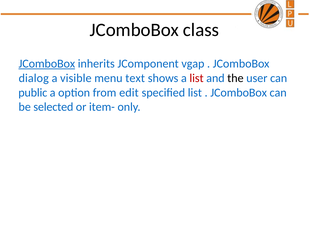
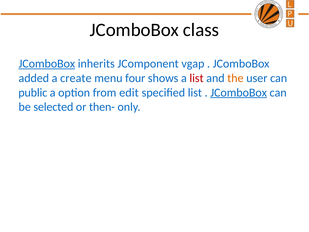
dialog: dialog -> added (34, 78)
visible: visible -> create (76, 78)
text: text -> four (135, 78)
the colour: black -> orange (235, 78)
JComboBox underline: none -> present (239, 92)
item-: item- -> then- (102, 107)
